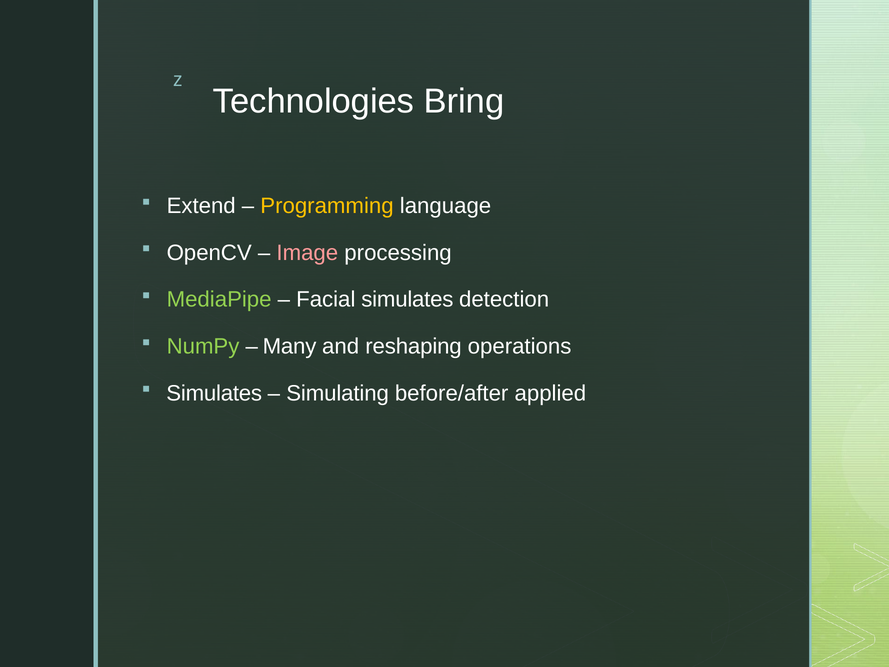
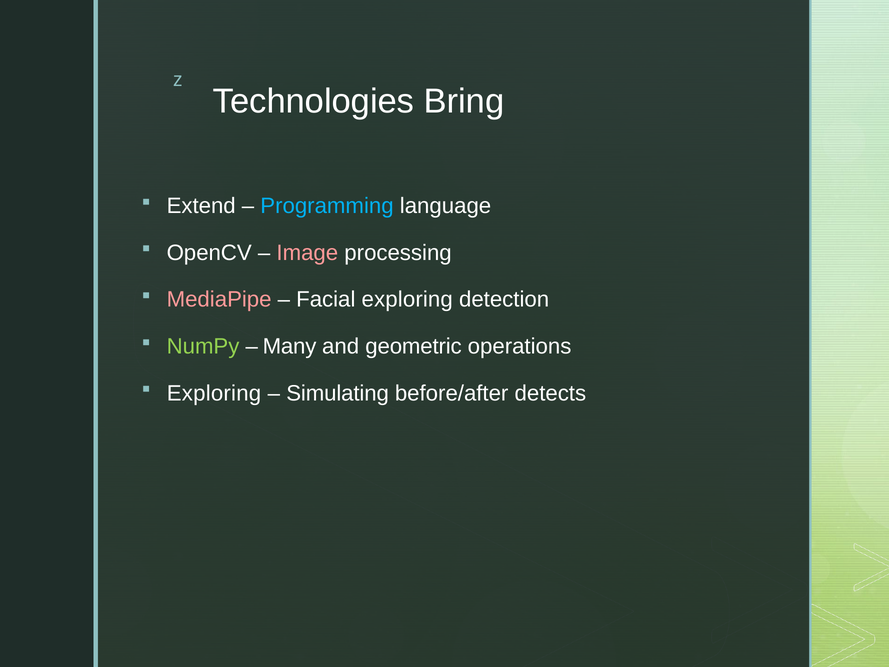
Programming colour: yellow -> light blue (327, 206)
MediaPipe colour: light green -> pink (219, 299)
Facial simulates: simulates -> exploring (407, 299)
reshaping: reshaping -> geometric (414, 346)
Simulates: Simulates -> Exploring (214, 393)
applied: applied -> detects (550, 393)
